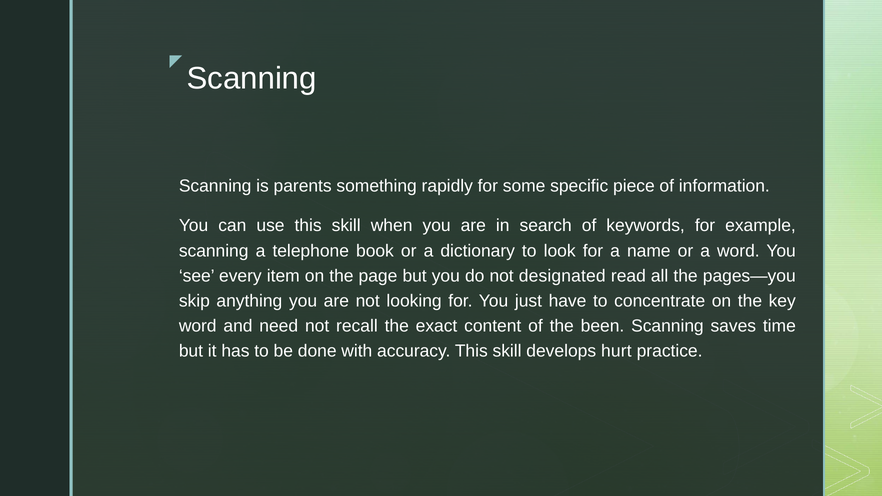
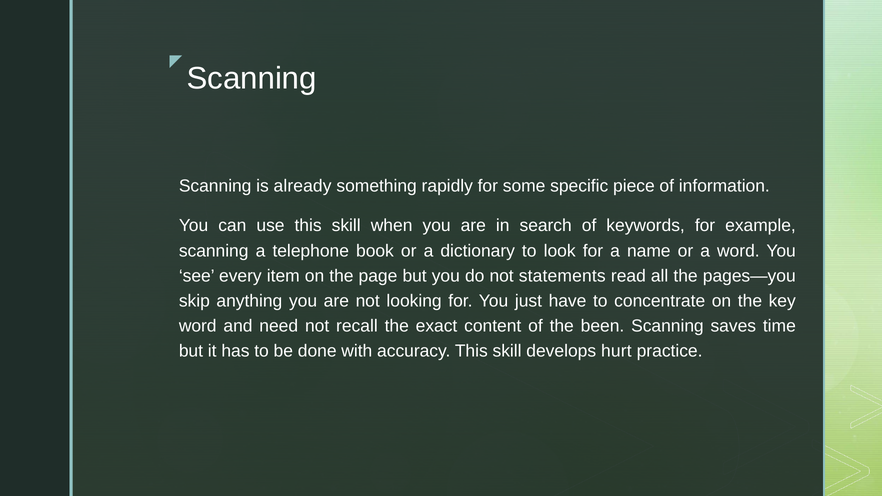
parents: parents -> already (303, 186)
designated: designated -> statements (562, 276)
